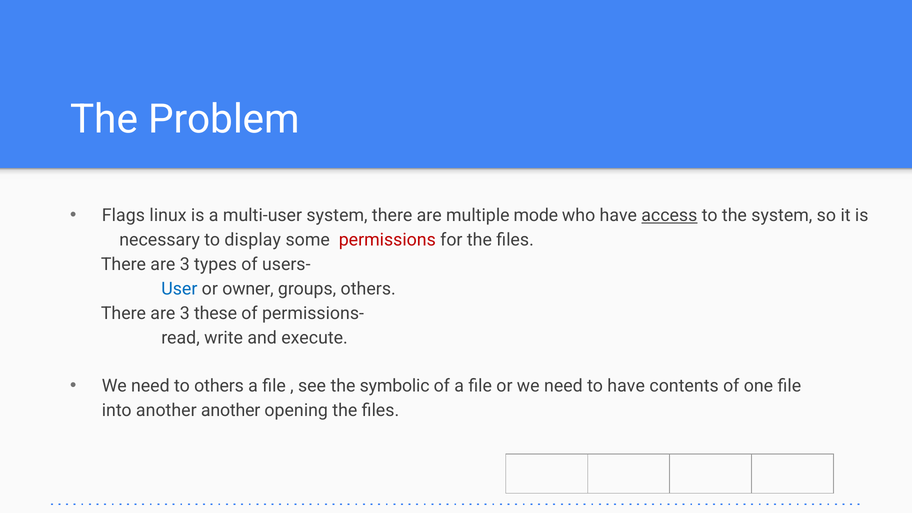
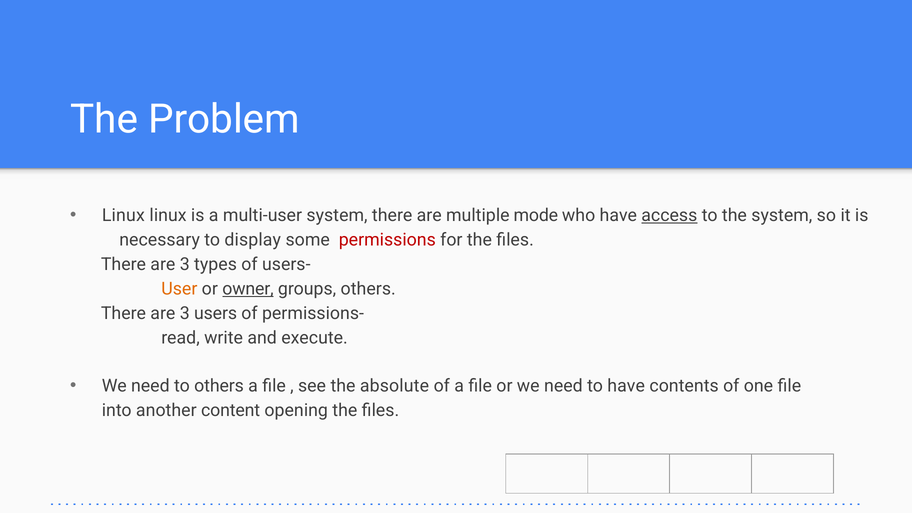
Flags: Flags -> Linux (123, 216)
User colour: blue -> orange (179, 289)
owner underline: none -> present (248, 289)
these: these -> users (216, 313)
symbolic: symbolic -> absolute (394, 386)
another another: another -> content (231, 411)
